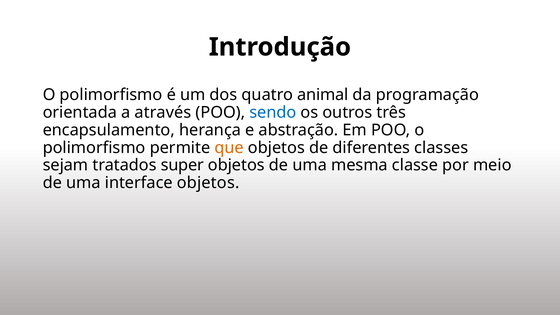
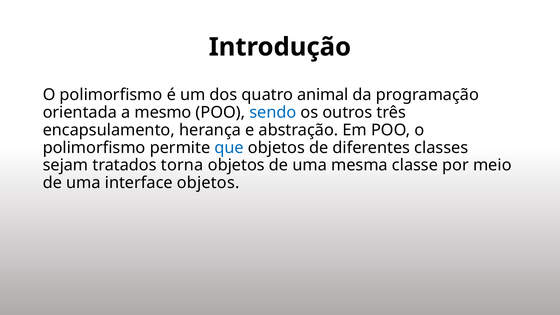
através: através -> mesmo (163, 112)
que colour: orange -> blue (229, 148)
super: super -> torna (182, 165)
